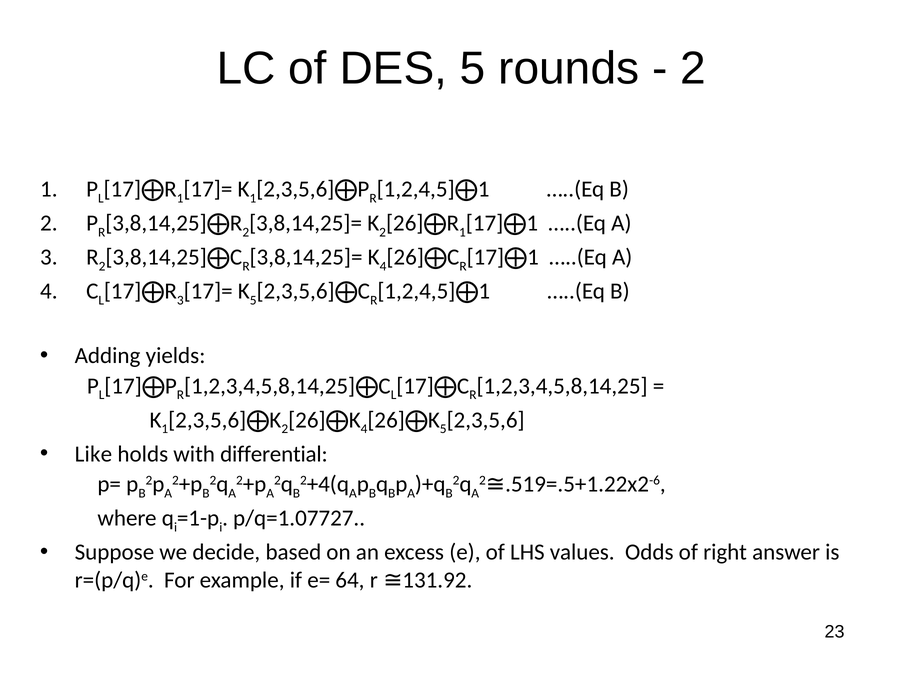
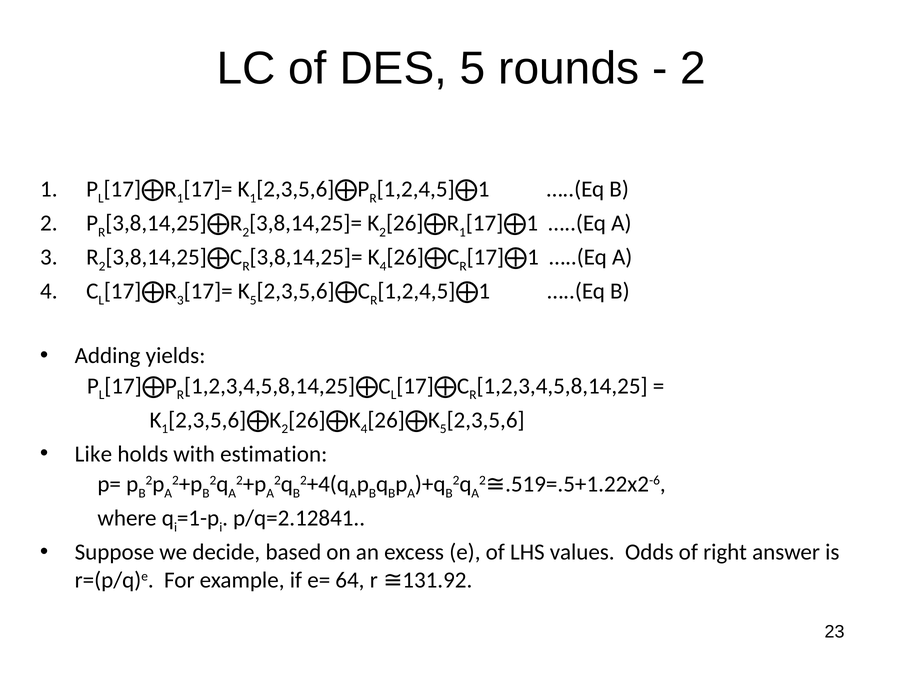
differential: differential -> estimation (274, 454)
p/q=1.07727: p/q=1.07727 -> p/q=2.12841 (299, 518)
